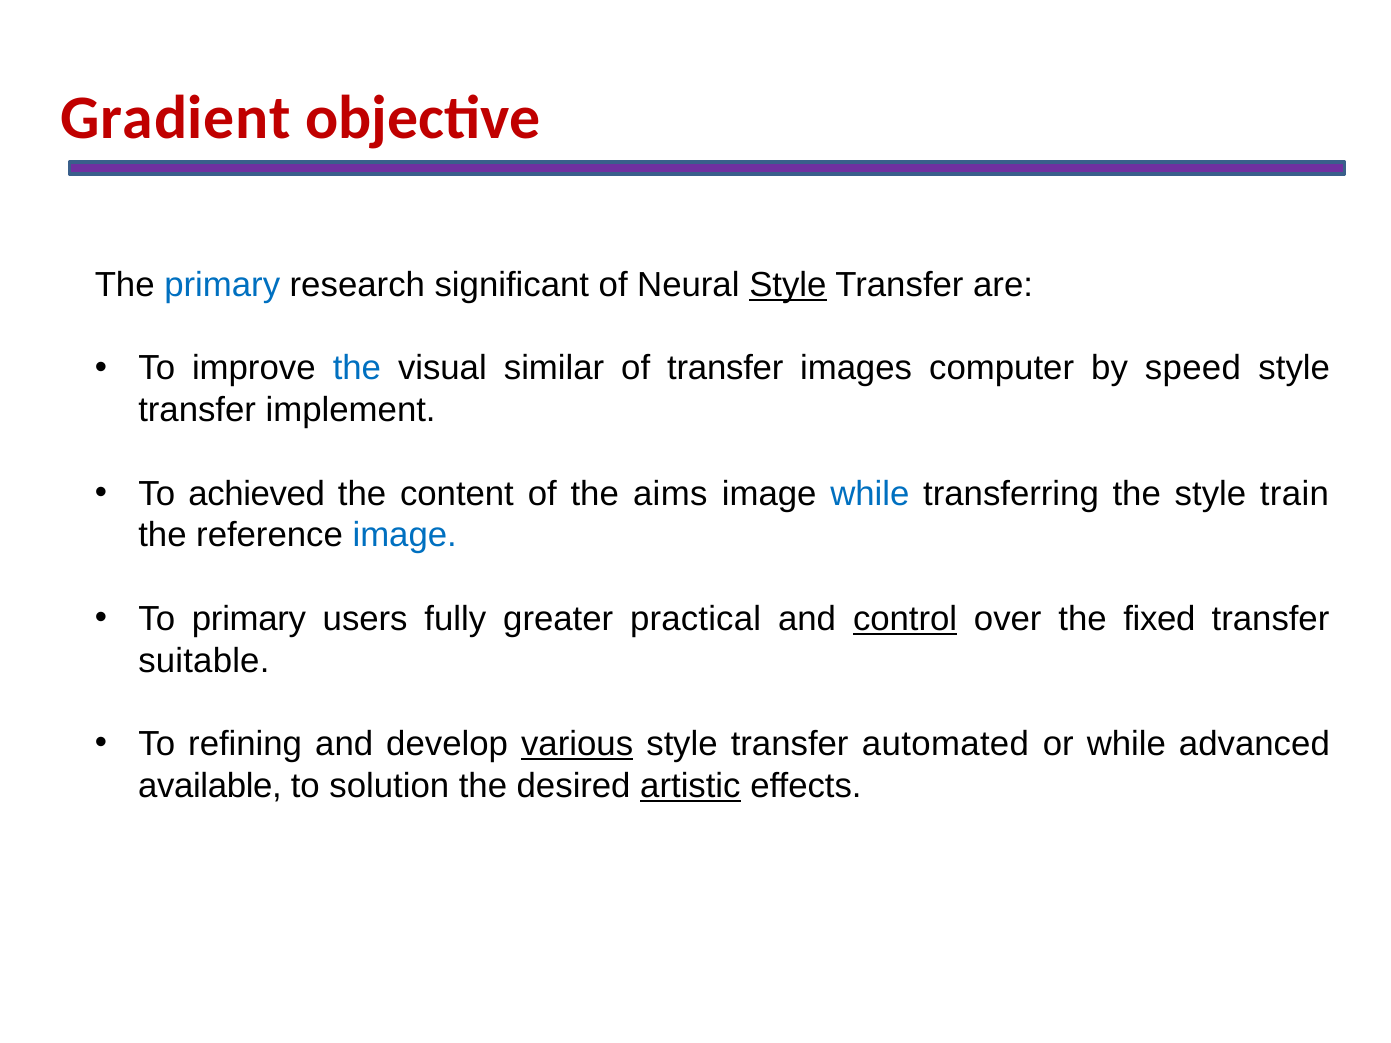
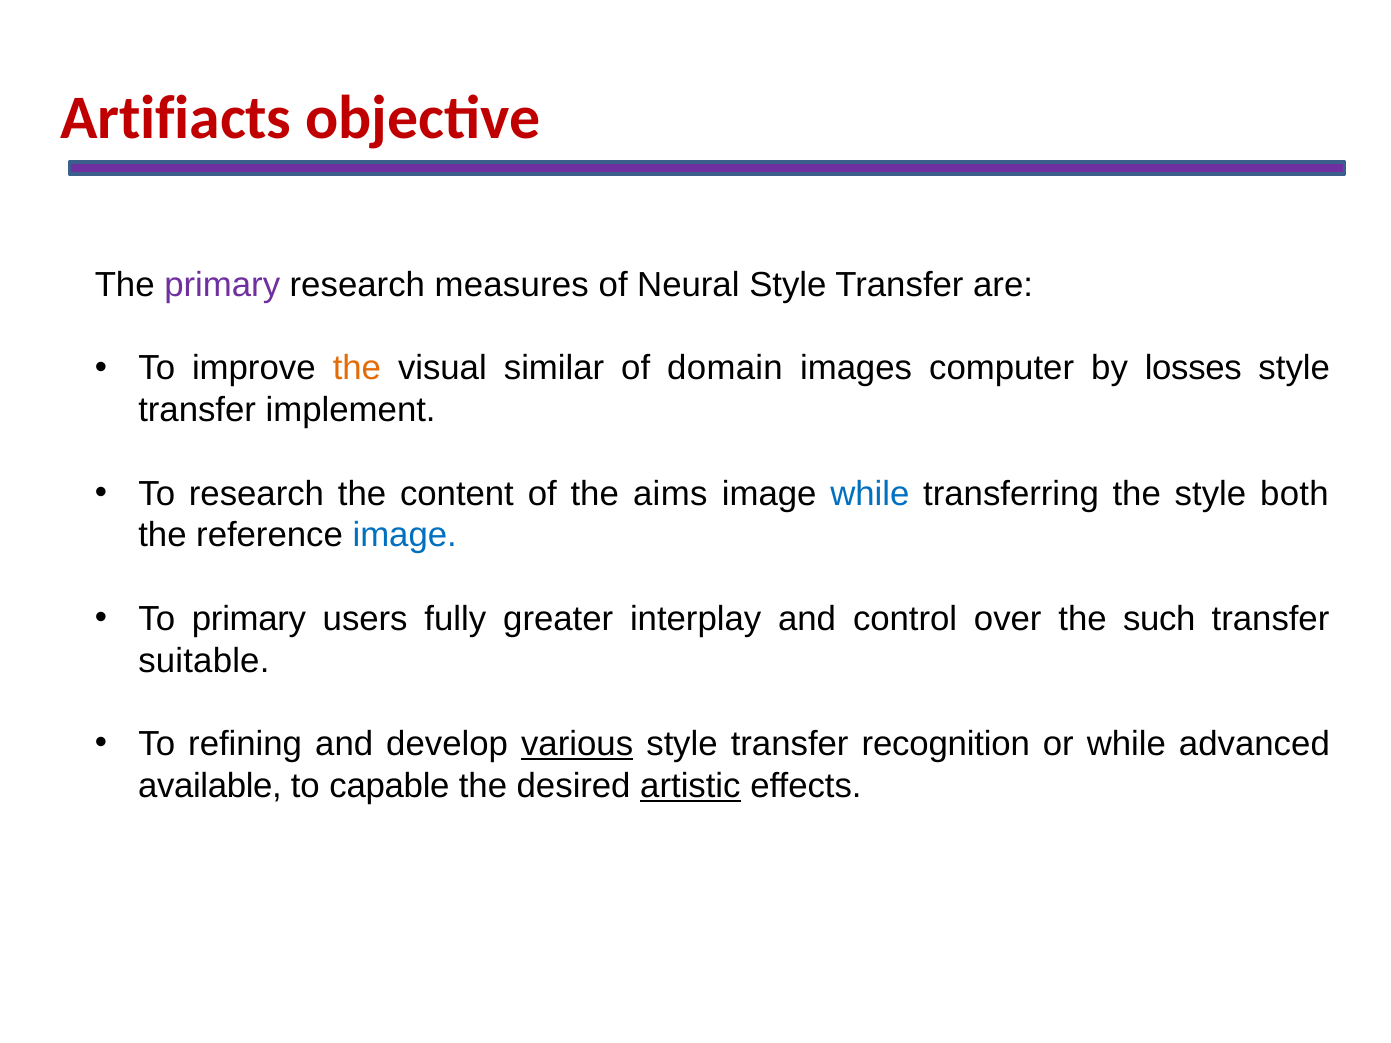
Gradient: Gradient -> Artifiacts (176, 118)
primary colour: blue -> purple (222, 285)
significant: significant -> measures (512, 285)
Style underline: present -> none (788, 285)
the colour: blue -> orange (357, 369)
of transfer: transfer -> domain (725, 369)
speed: speed -> losses (1193, 369)
To achieved: achieved -> research (256, 494)
train: train -> both (1294, 494)
practical: practical -> interplay (696, 619)
control underline: present -> none (905, 619)
fixed: fixed -> such (1159, 619)
automated: automated -> recognition (946, 744)
solution: solution -> capable (389, 786)
